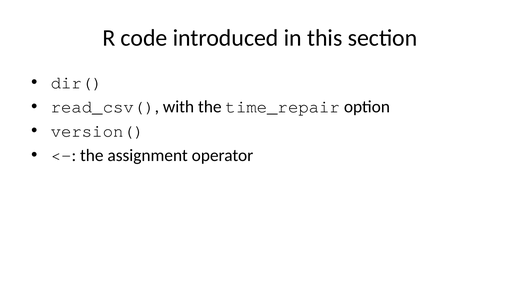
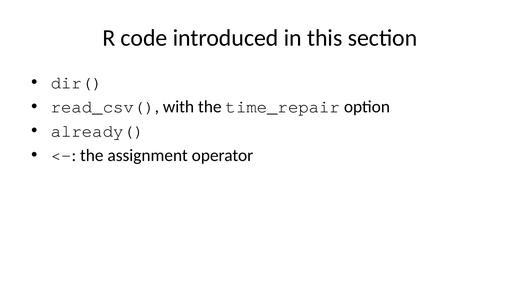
version(: version( -> already( (98, 131)
